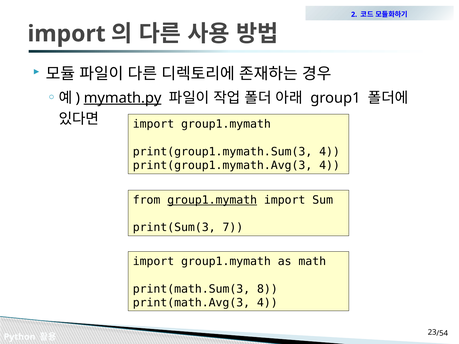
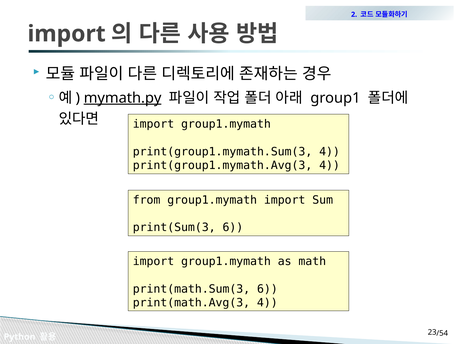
group1.mymath underline: present -> none (212, 200)
print(Sum(3 7: 7 -> 6 (233, 228)
print(math.Sum(3 8: 8 -> 6 (267, 289)
